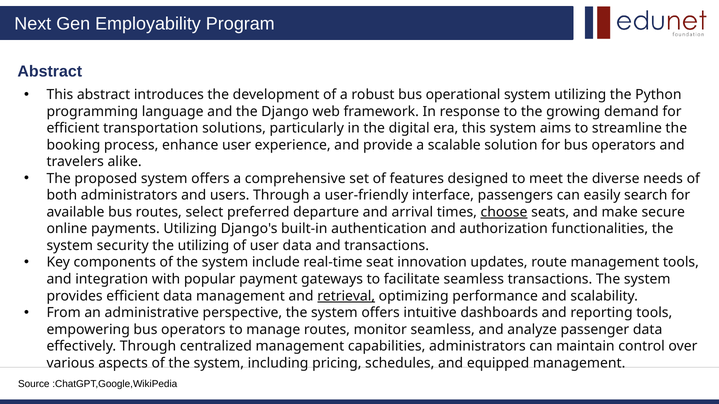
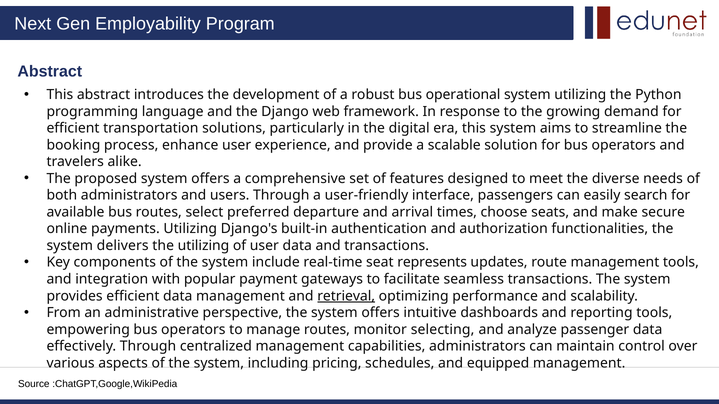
choose underline: present -> none (504, 212)
security: security -> delivers (123, 246)
innovation: innovation -> represents (432, 263)
monitor seamless: seamless -> selecting (443, 330)
